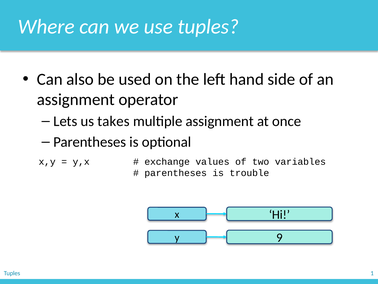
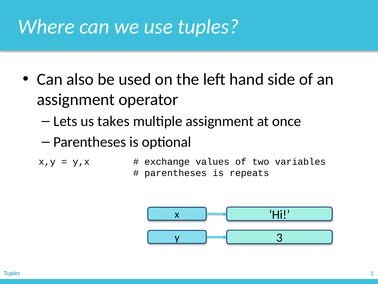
trouble: trouble -> repeats (249, 173)
9: 9 -> 3 (279, 237)
